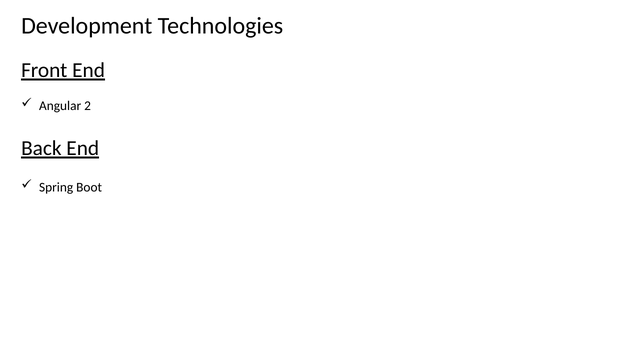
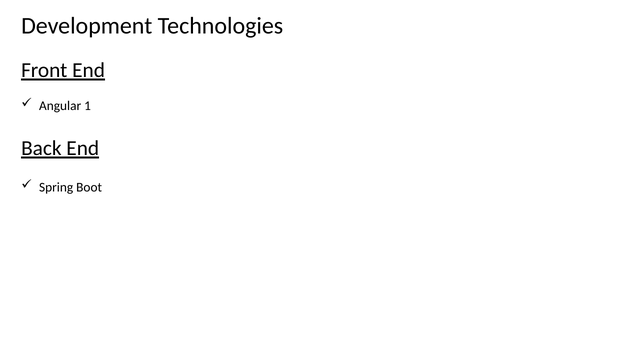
2: 2 -> 1 (88, 106)
